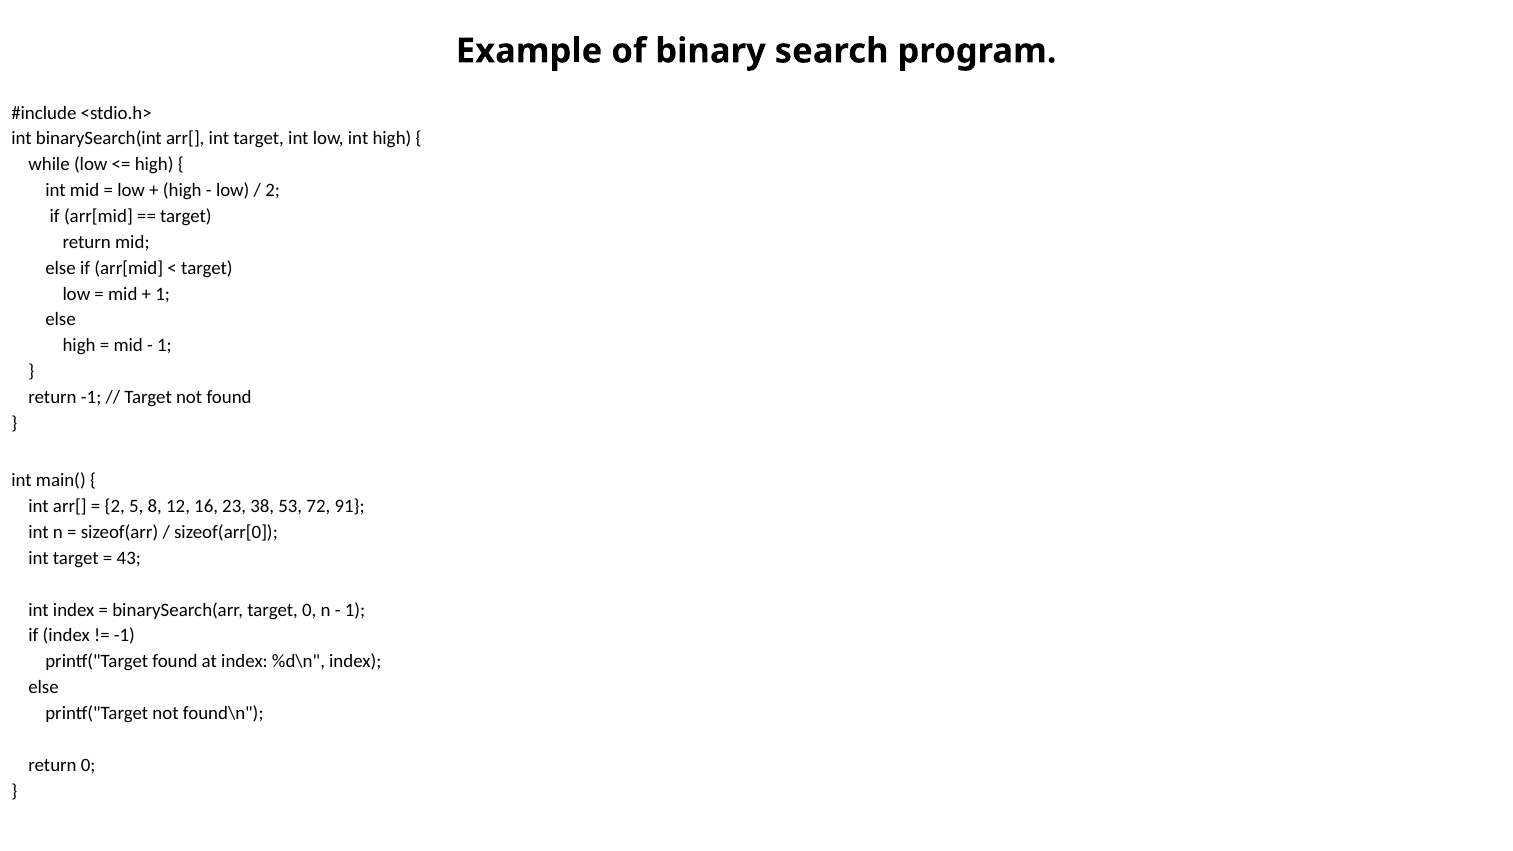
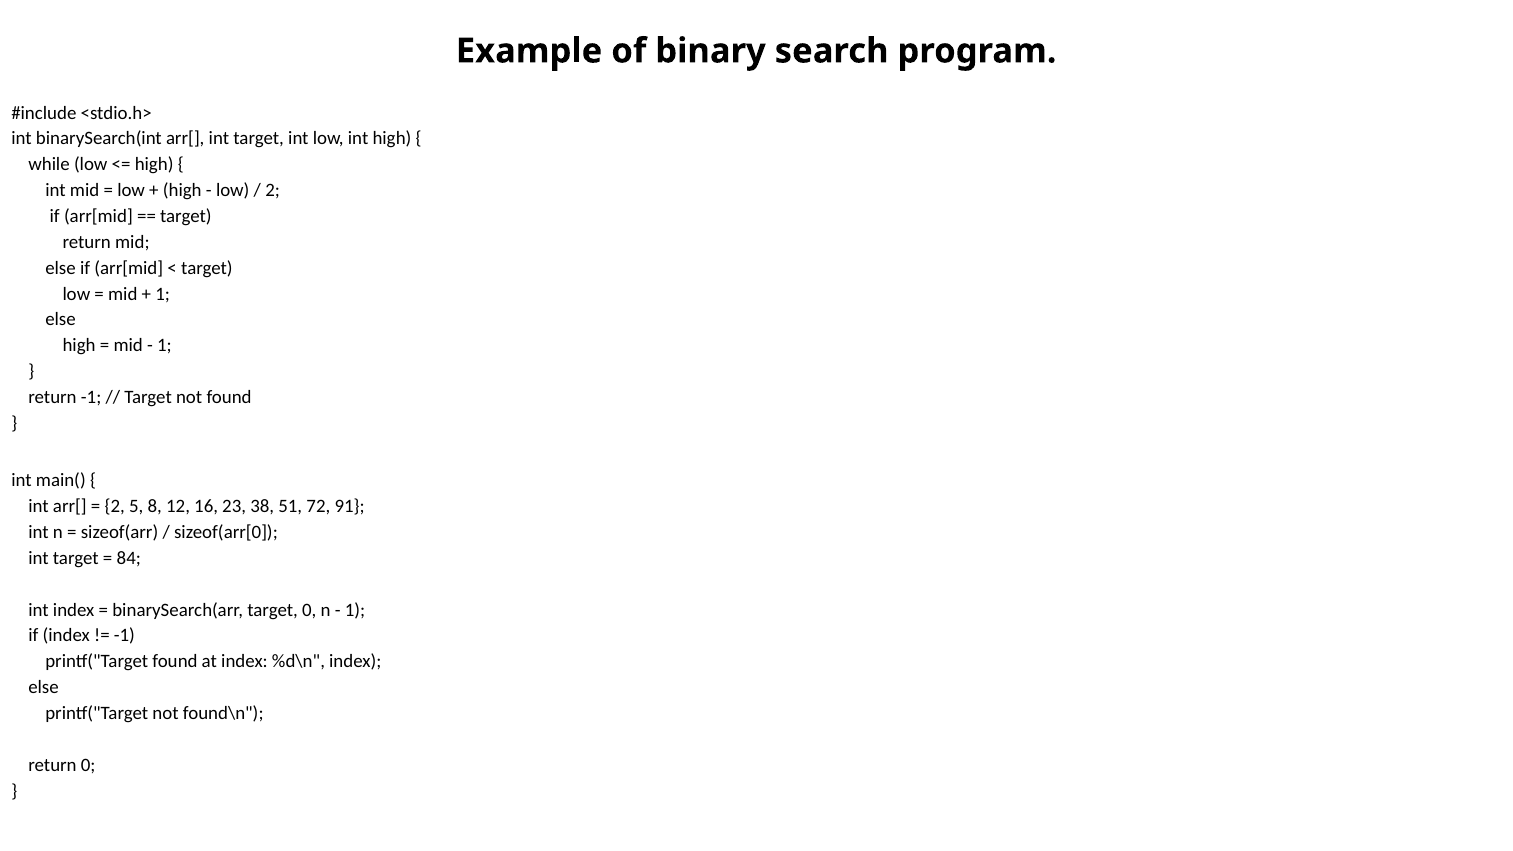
53: 53 -> 51 (290, 506)
43: 43 -> 84 (129, 558)
